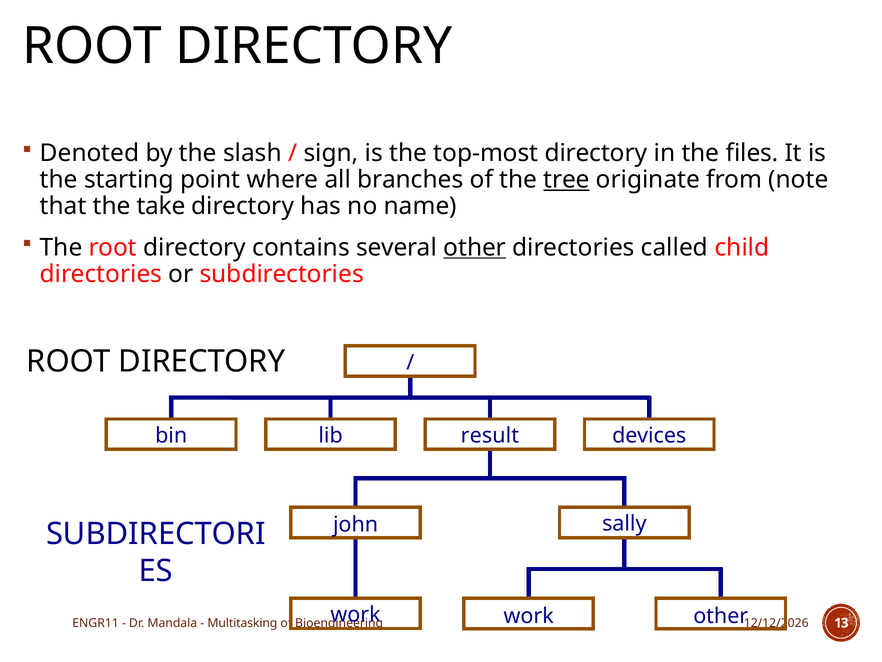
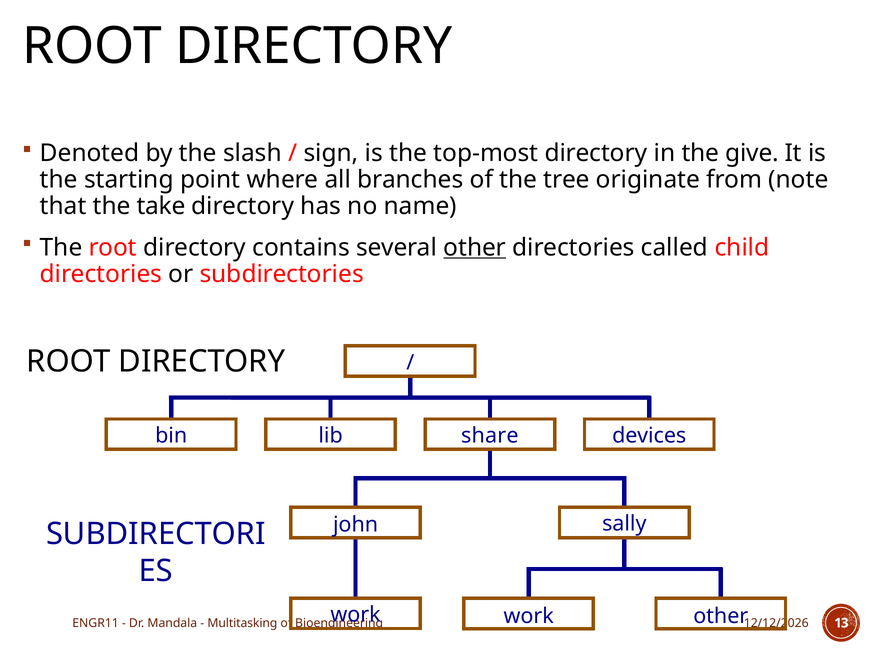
files: files -> give (752, 153)
tree underline: present -> none (566, 180)
result: result -> share (490, 435)
